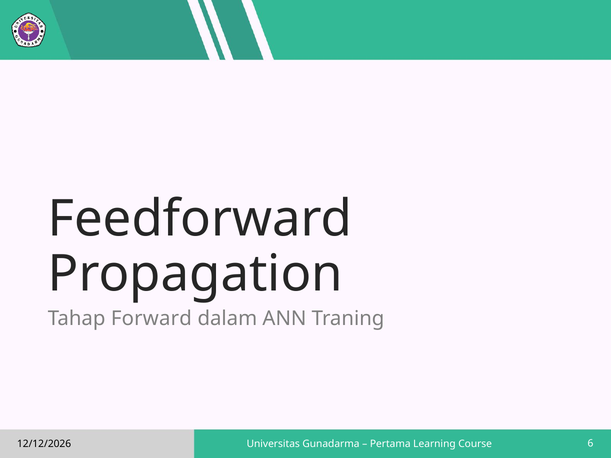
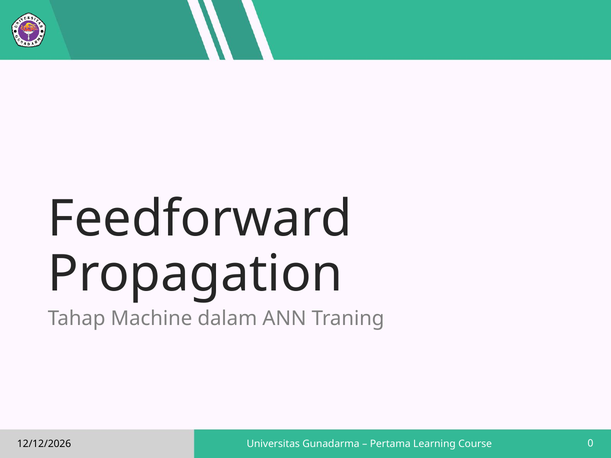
Forward: Forward -> Machine (151, 319)
6: 6 -> 0 (590, 444)
